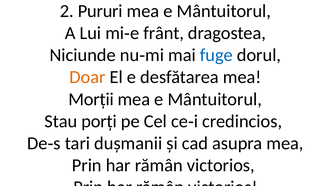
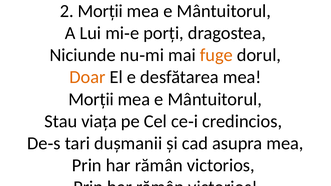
2 Pururi: Pururi -> Morții (100, 11)
frânt: frânt -> porți (164, 33)
fuge colour: blue -> orange (216, 55)
porți: porți -> viața (99, 121)
